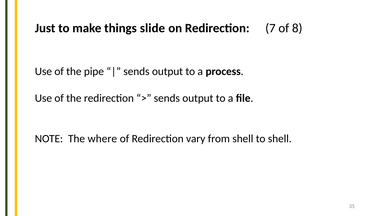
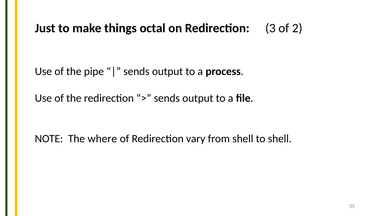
slide: slide -> octal (153, 28)
7: 7 -> 3 (270, 28)
8: 8 -> 2 (297, 28)
